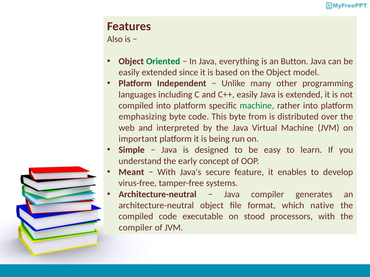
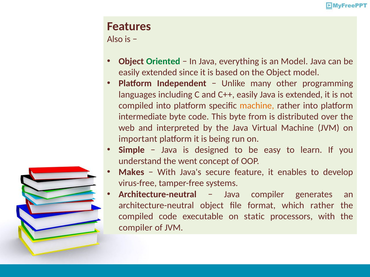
an Button: Button -> Model (294, 61)
machine colour: green -> orange (257, 106)
emphasizing: emphasizing -> intermediate (143, 117)
early: early -> went (188, 161)
Meant: Meant -> Makes (131, 172)
which native: native -> rather (322, 206)
stood: stood -> static (254, 217)
